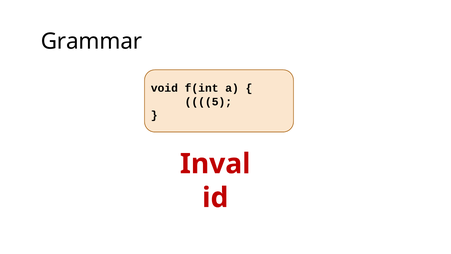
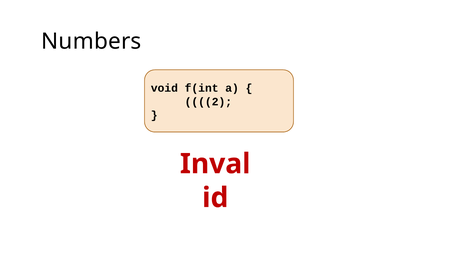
Grammar: Grammar -> Numbers (91, 41)
5: 5 -> 2 (208, 102)
